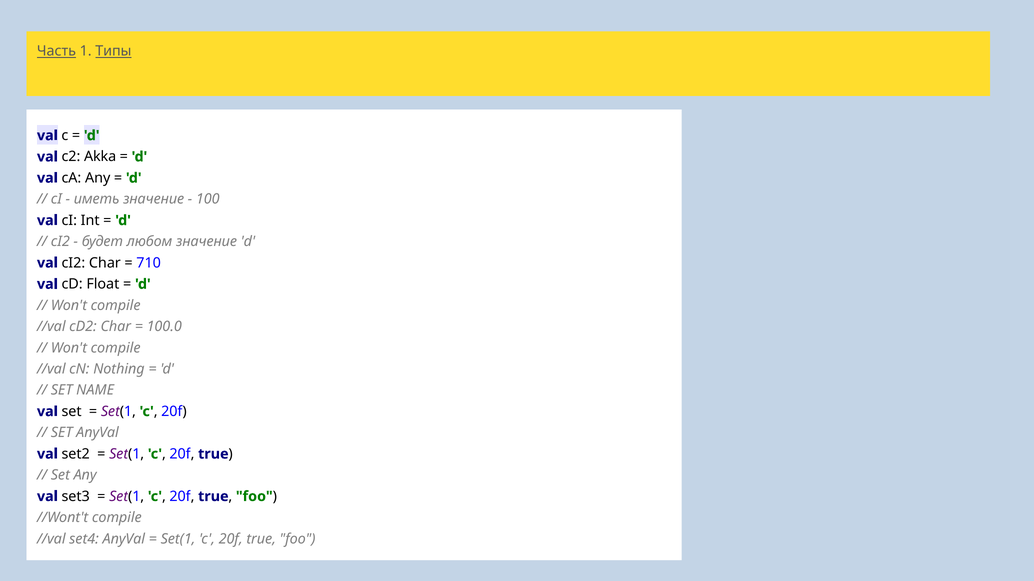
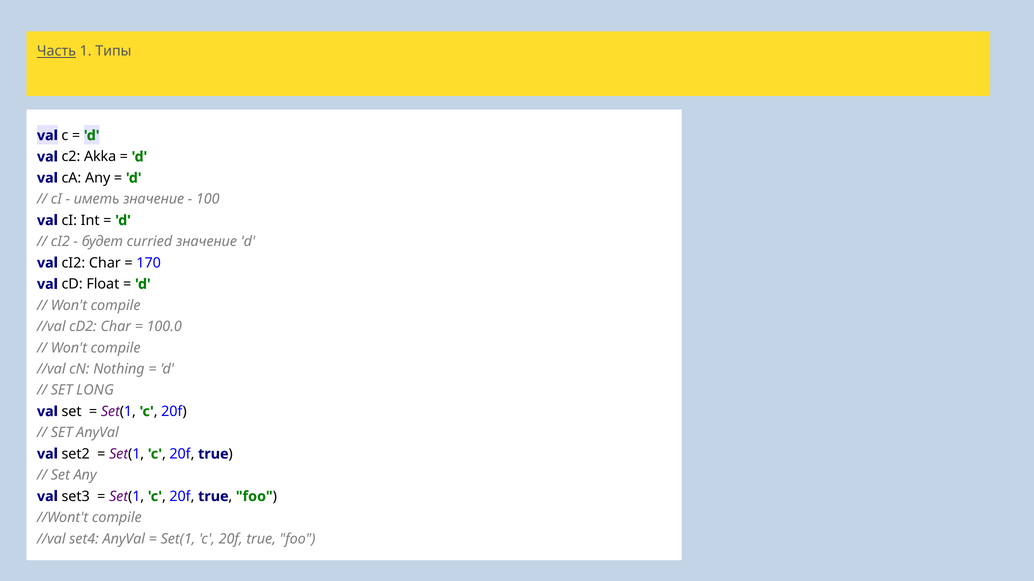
Типы underline: present -> none (113, 51)
любом: любом -> curried (149, 242)
710: 710 -> 170 (149, 263)
NAME: NAME -> LONG (95, 391)
